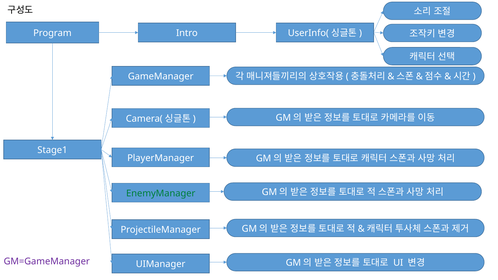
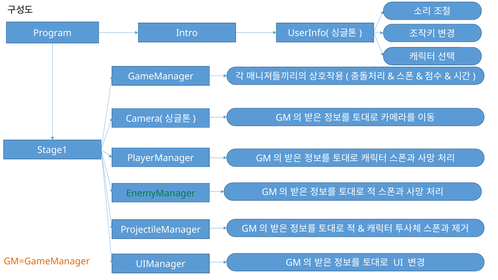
GM=GameManager colour: purple -> orange (47, 262)
